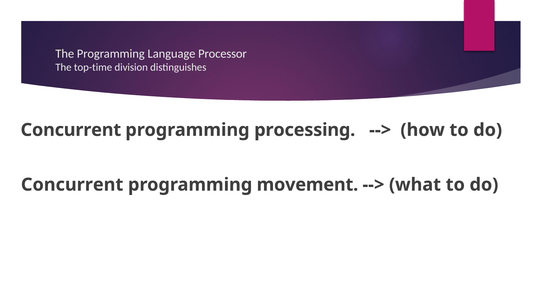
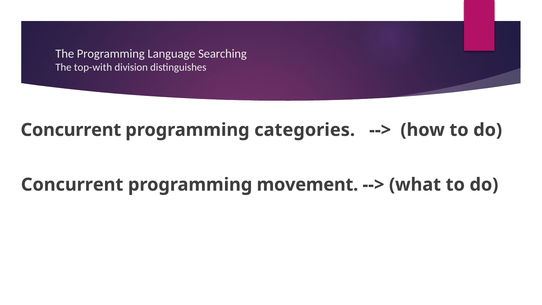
Processor: Processor -> Searching (222, 54)
top-time: top-time -> top-with (93, 67)
processing: processing -> categories (305, 130)
